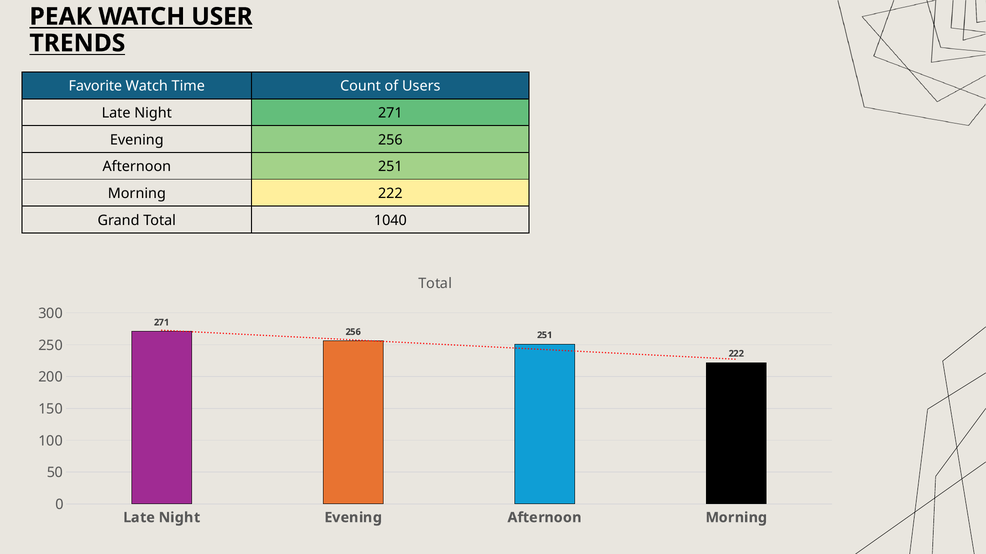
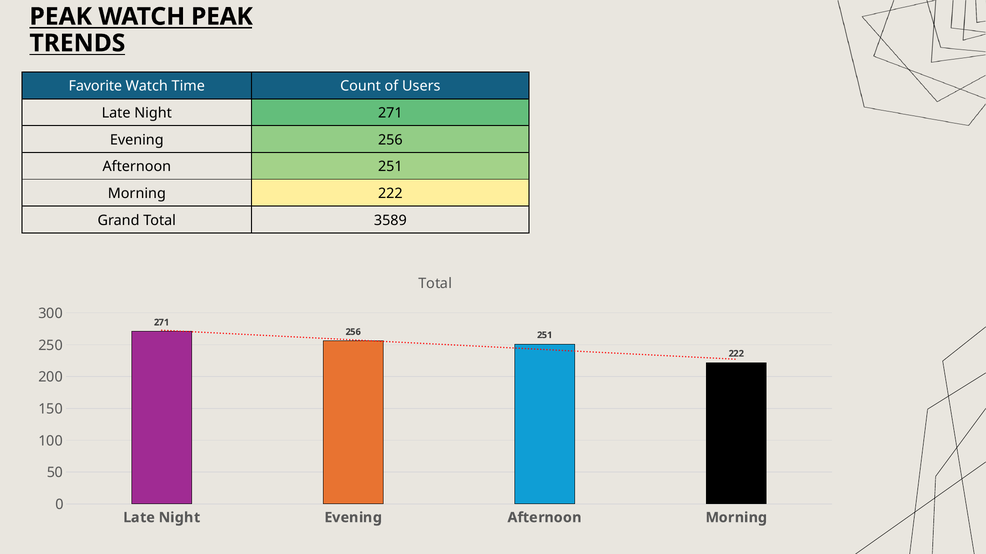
WATCH USER: USER -> PEAK (222, 17)
1040: 1040 -> 3589 (390, 221)
